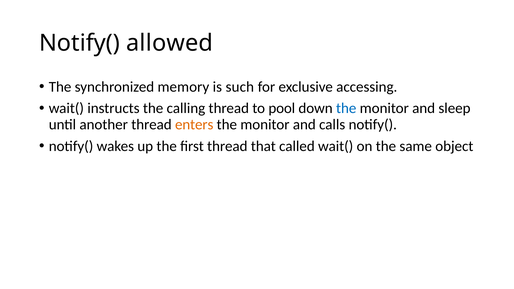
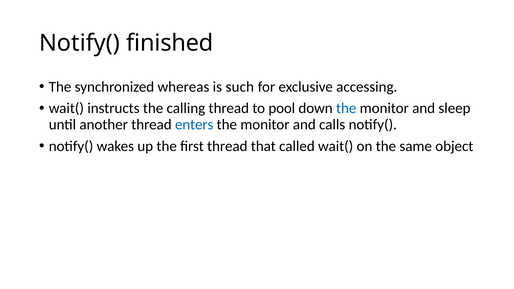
allowed: allowed -> finished (170, 43)
memory: memory -> whereas (183, 87)
enters colour: orange -> blue (194, 125)
